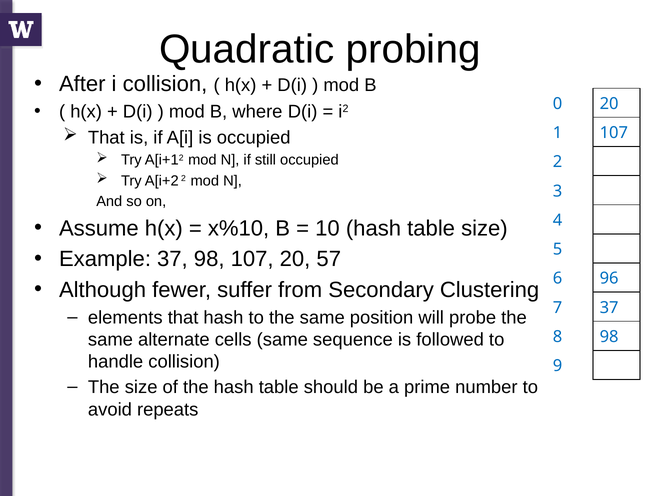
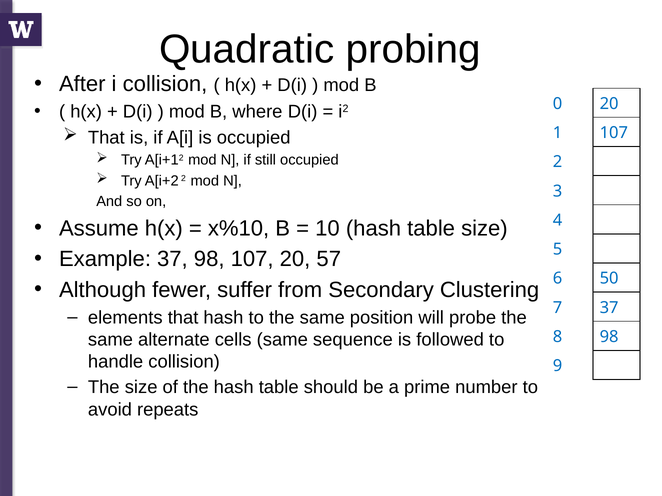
96: 96 -> 50 (609, 279)
